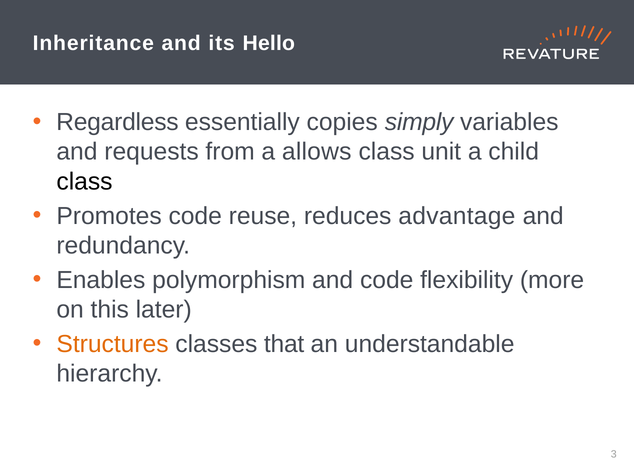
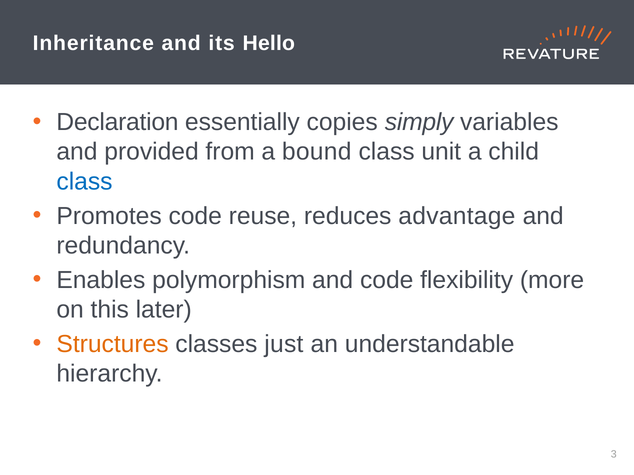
Regardless: Regardless -> Declaration (117, 122)
requests: requests -> provided (152, 152)
allows: allows -> bound (317, 152)
class colour: black -> blue (85, 182)
that: that -> just (284, 344)
